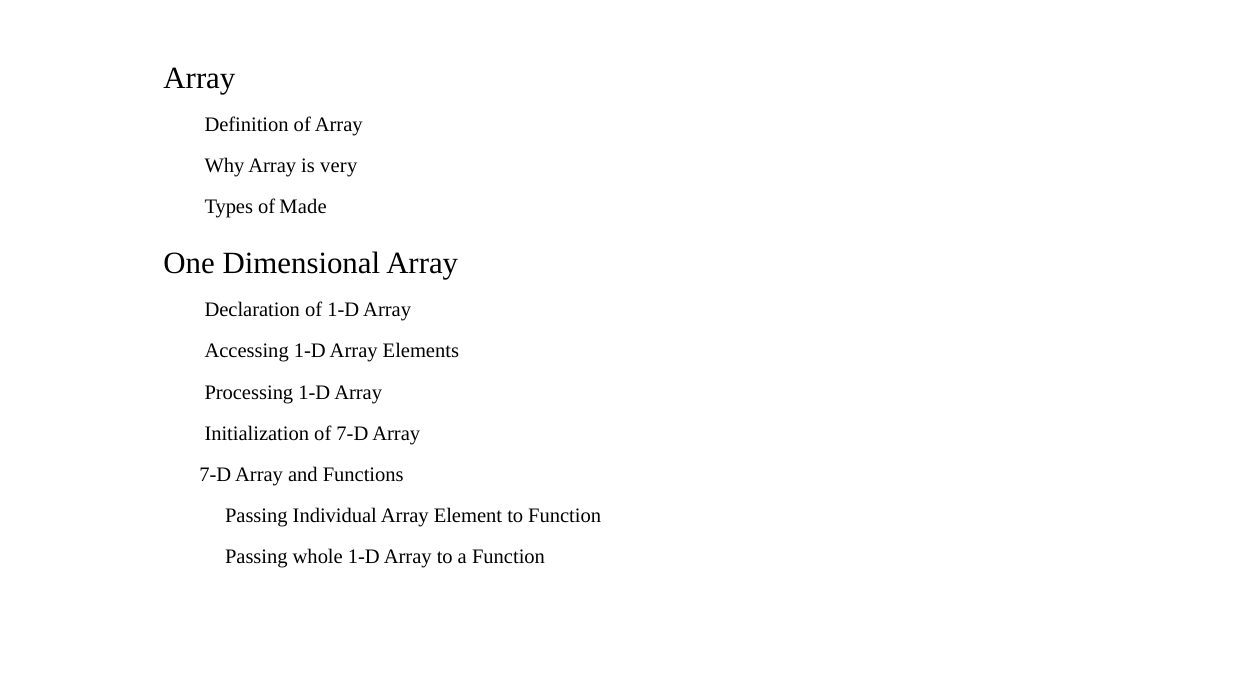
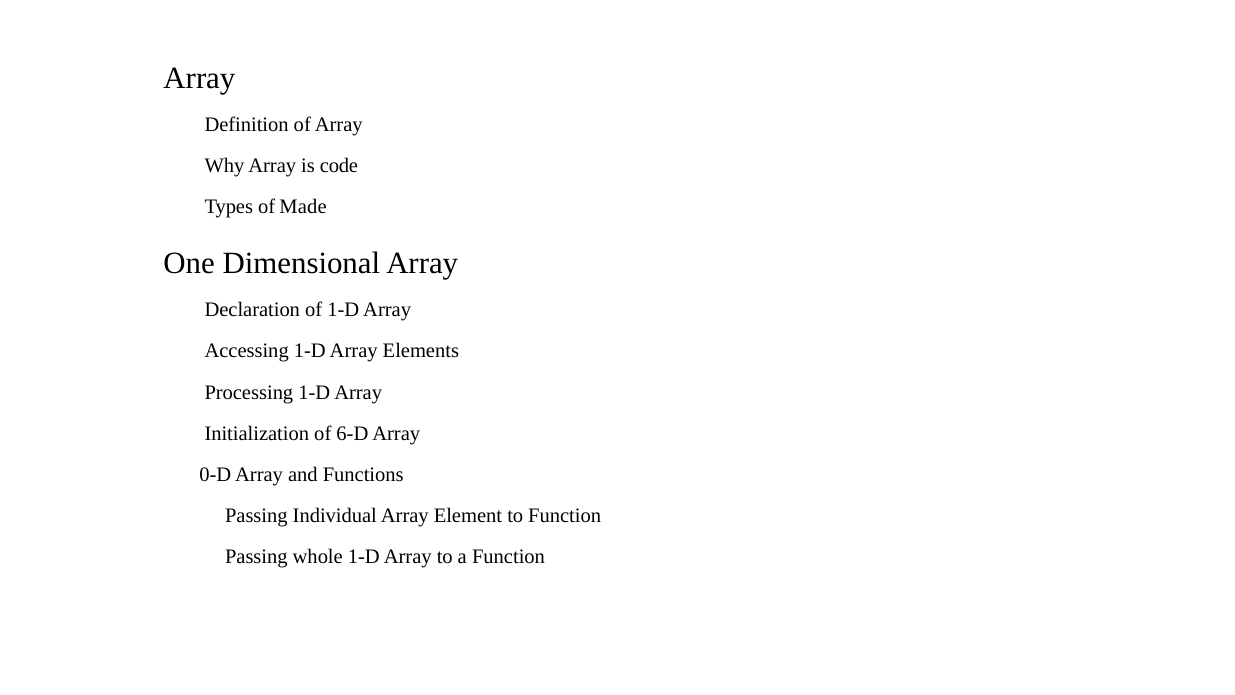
very: very -> code (339, 166)
of 7-D: 7-D -> 6-D (352, 433)
7-D: 7-D -> 0-D (215, 474)
